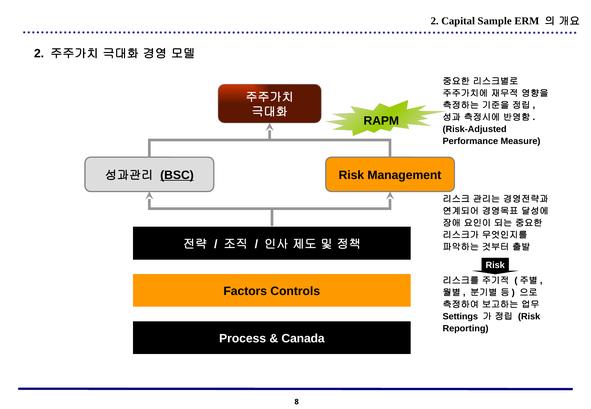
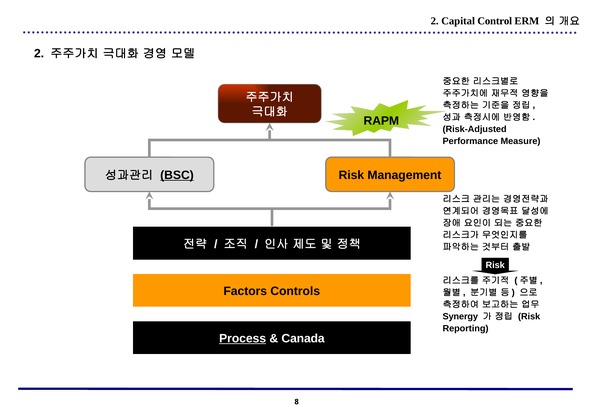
Sample: Sample -> Control (495, 21)
Settings: Settings -> Synergy (460, 317)
Process underline: none -> present (243, 339)
